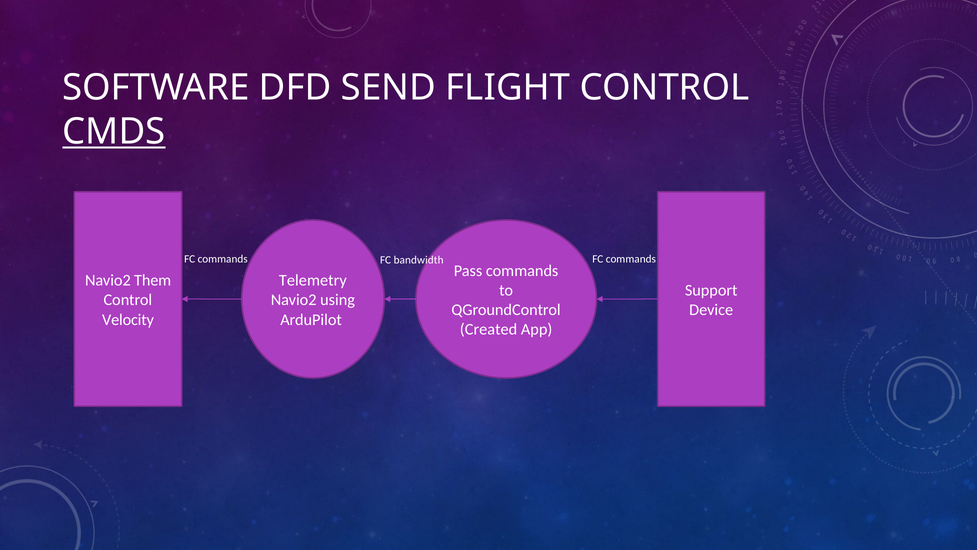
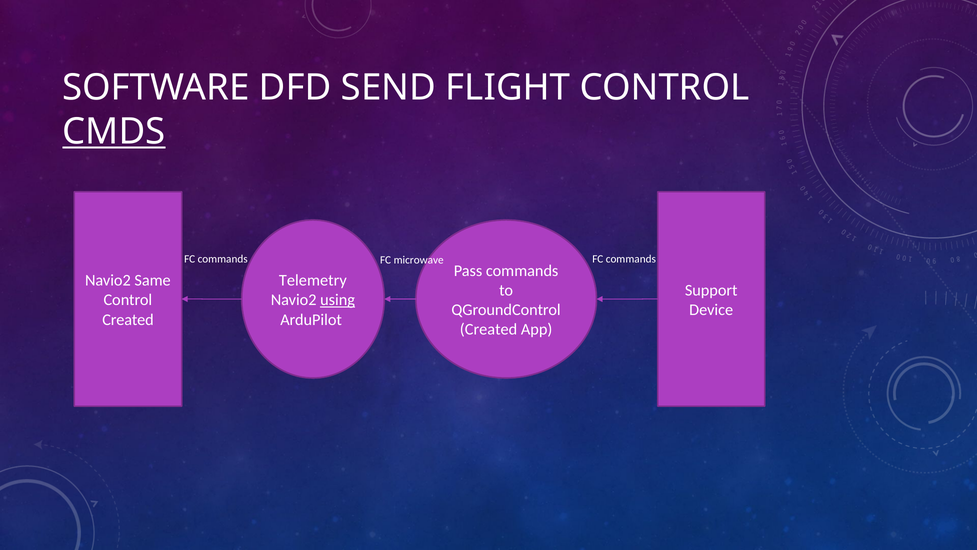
bandwidth: bandwidth -> microwave (419, 260)
Them: Them -> Same (153, 280)
using underline: none -> present (338, 300)
Velocity: Velocity -> Created (128, 319)
